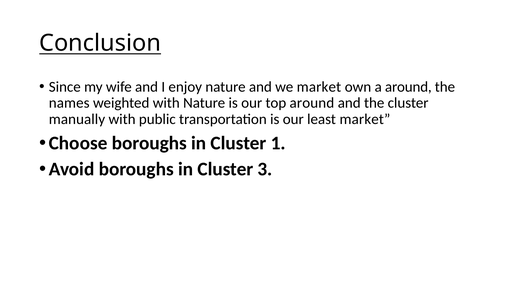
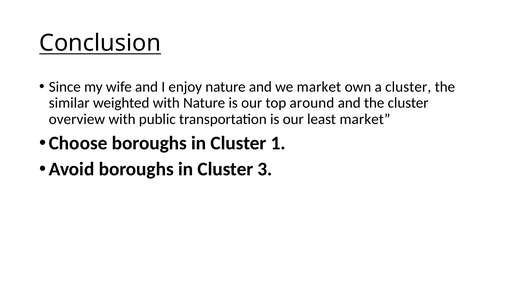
a around: around -> cluster (408, 87)
names: names -> similar (69, 103)
manually: manually -> overview (77, 119)
